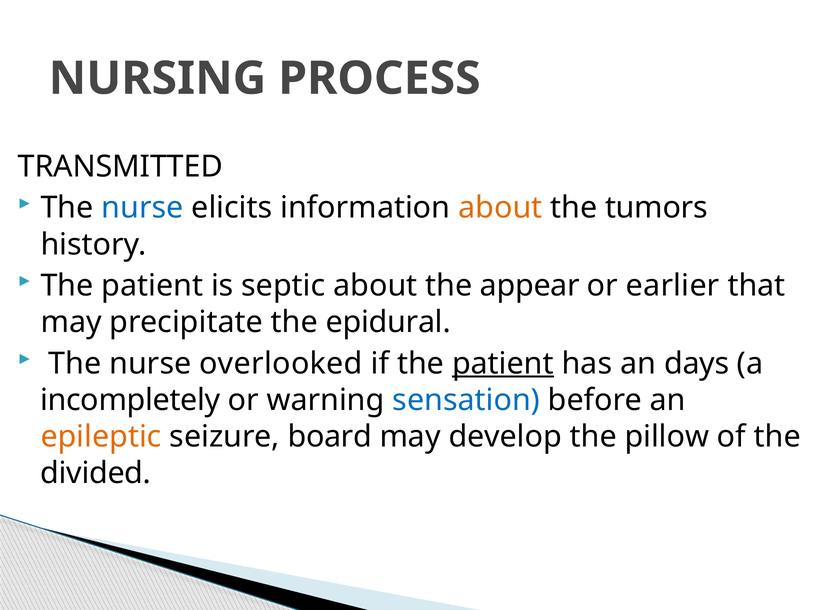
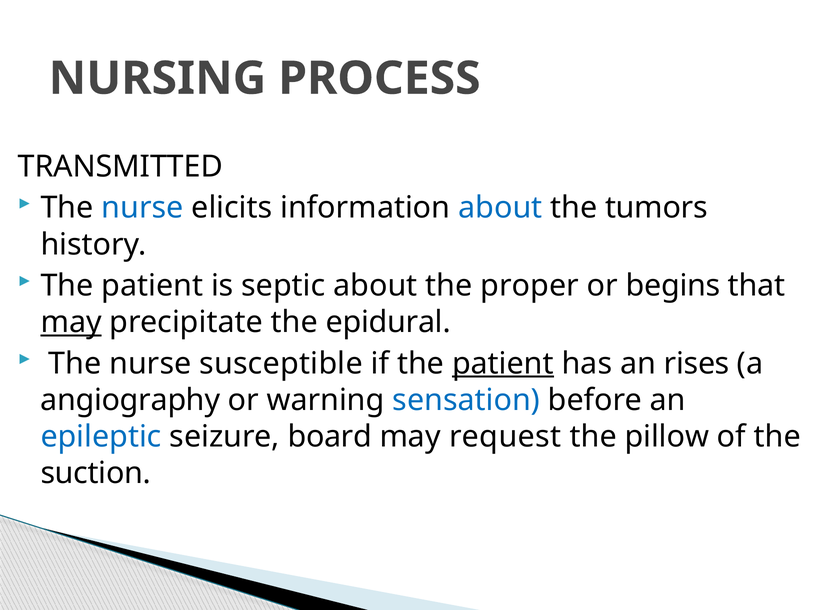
about colour: orange -> blue (500, 208)
appear: appear -> proper (530, 286)
earlier: earlier -> begins (673, 286)
may underline: none -> present (71, 322)
overlooked: overlooked -> susceptible (281, 363)
days: days -> rises (697, 363)
incompletely: incompletely -> angiography (130, 400)
epileptic colour: orange -> blue (101, 437)
develop: develop -> request (505, 437)
divided: divided -> suction (96, 473)
